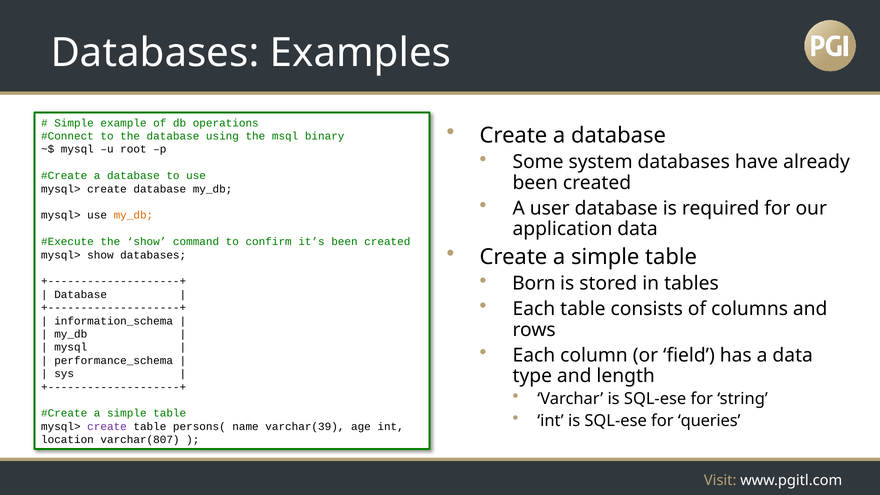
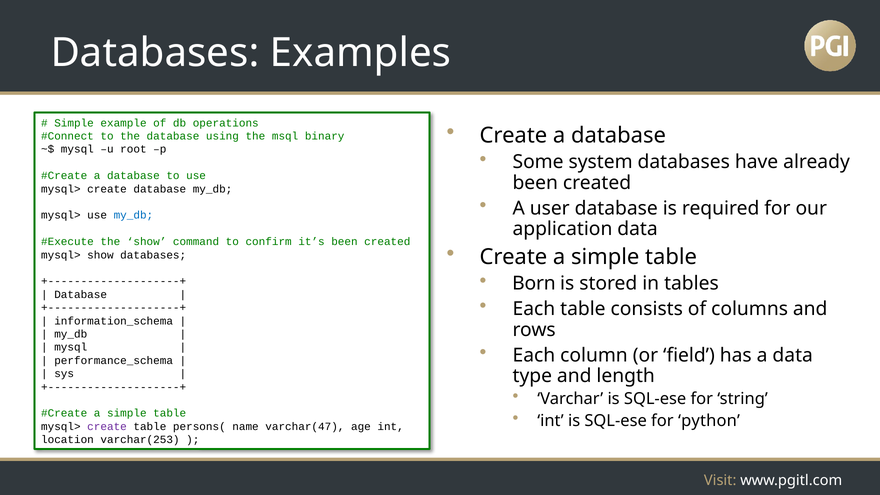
my_db colour: orange -> blue (133, 215)
queries: queries -> python (709, 421)
varchar(39: varchar(39 -> varchar(47 (305, 427)
varchar(807: varchar(807 -> varchar(253 (140, 440)
